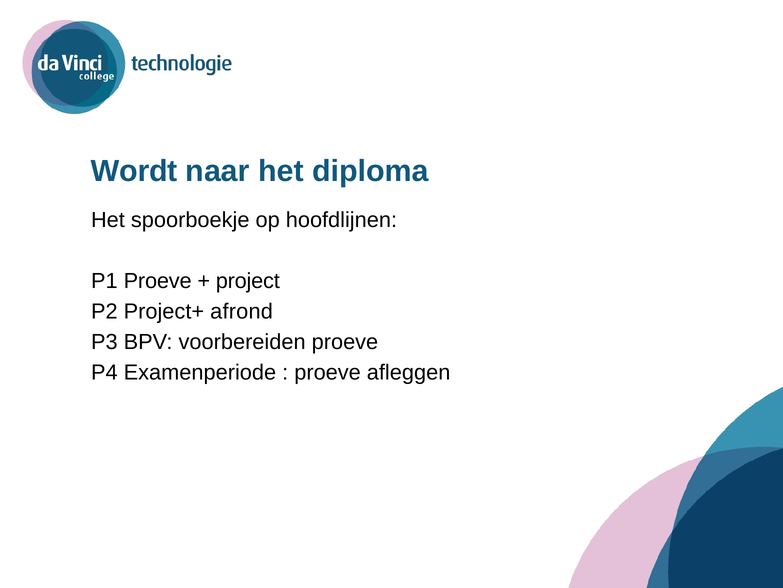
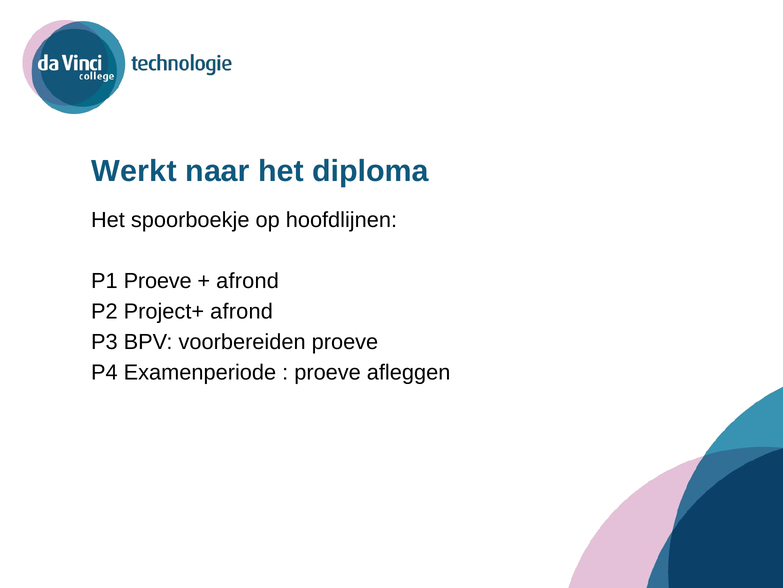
Wordt: Wordt -> Werkt (134, 171)
project: project -> afrond (248, 281)
